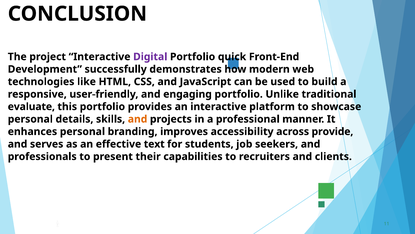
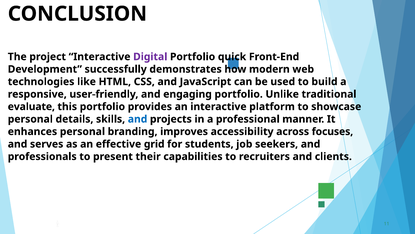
and colour: orange -> blue (138, 119)
provide: provide -> focuses (332, 131)
text: text -> grid (154, 144)
